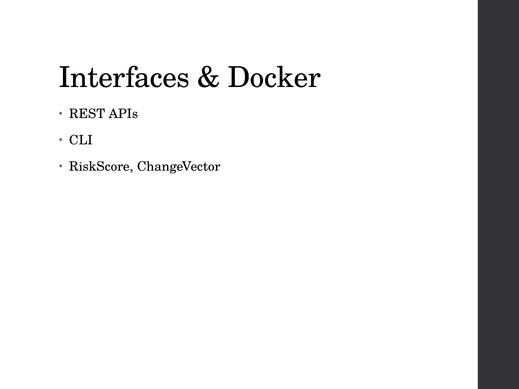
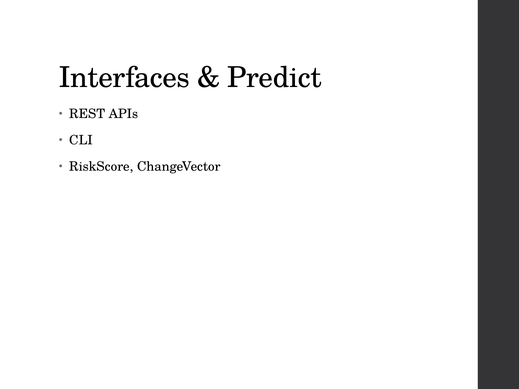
Docker: Docker -> Predict (274, 78)
